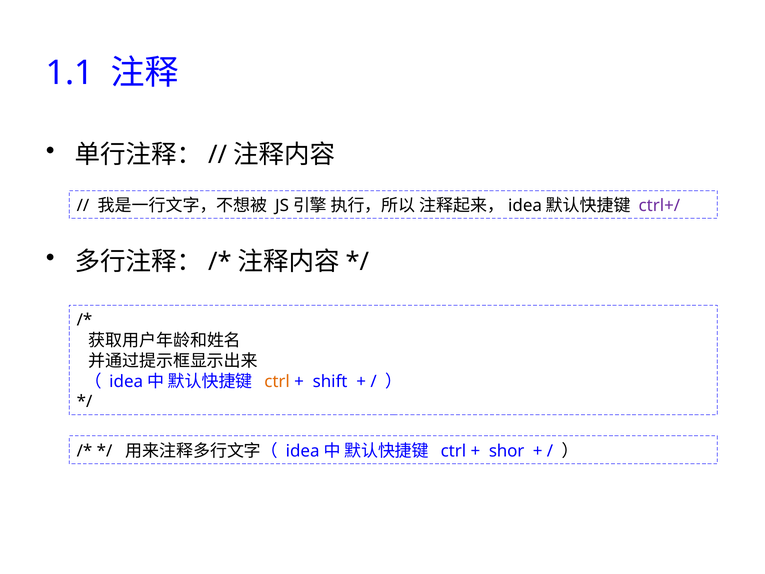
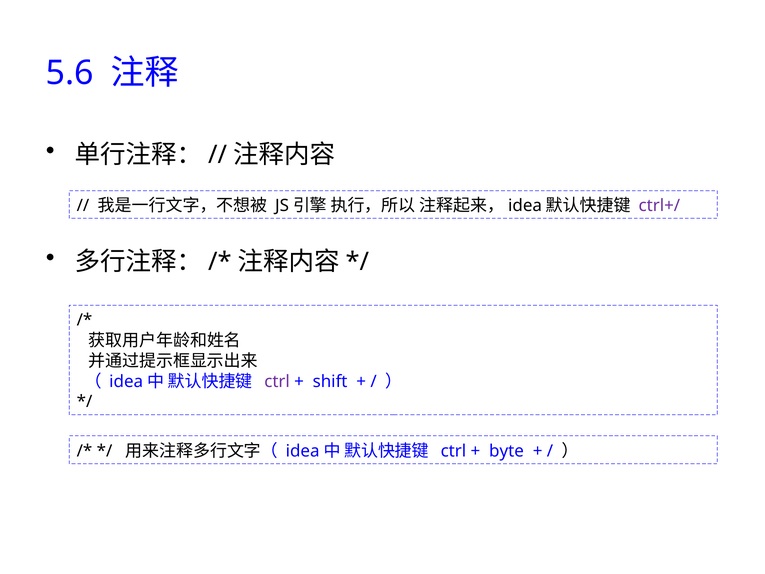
1.1: 1.1 -> 5.6 (70, 73)
ctrl colour: orange -> purple (277, 381)
shor: shor -> byte (506, 451)
